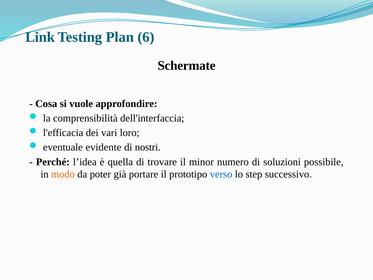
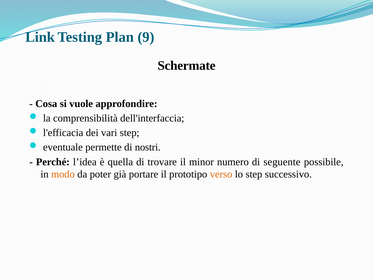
6: 6 -> 9 (146, 37)
vari loro: loro -> step (130, 133)
evidente: evidente -> permette (104, 147)
soluzioni: soluzioni -> seguente (282, 162)
verso colour: blue -> orange (221, 174)
